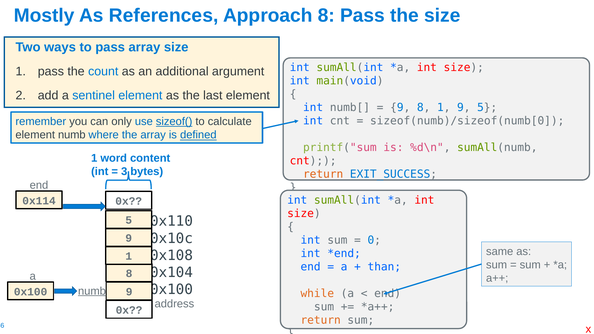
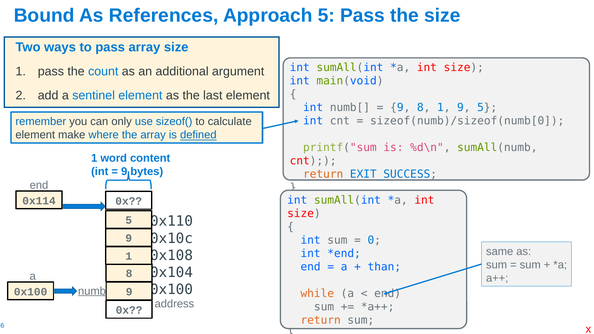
Mostly: Mostly -> Bound (44, 15)
Approach 8: 8 -> 5 (326, 15)
sizeof( underline: present -> none (174, 122)
element numb: numb -> make (72, 135)
3: 3 -> 9 (124, 171)
